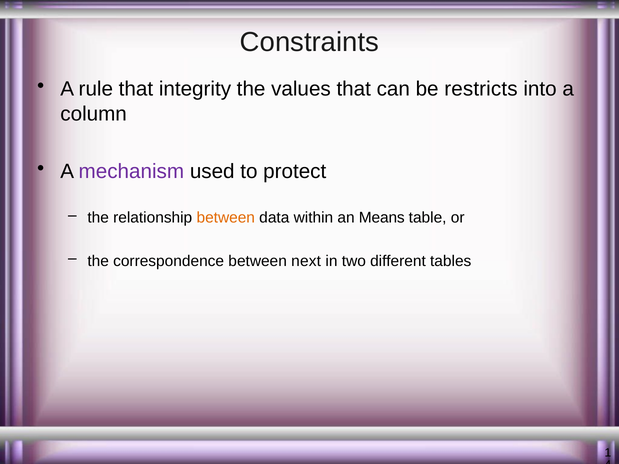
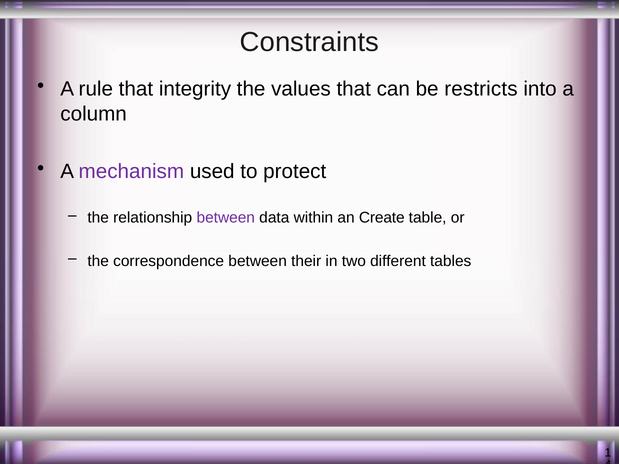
between colour: orange -> purple (226, 218)
Means: Means -> Create (382, 218)
next: next -> their (306, 261)
